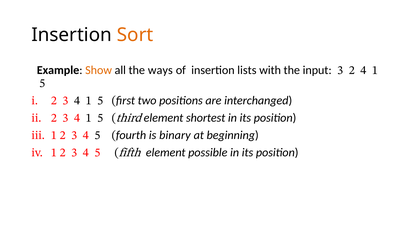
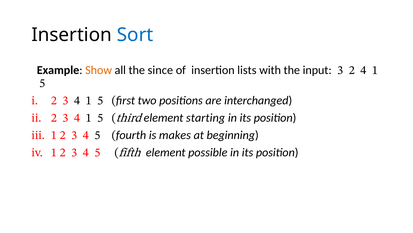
Sort colour: orange -> blue (135, 35)
ways: ways -> since (160, 70)
shortest: shortest -> starting (206, 117)
binary: binary -> makes (175, 135)
